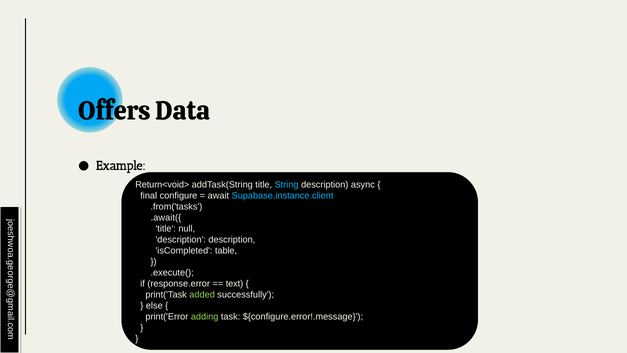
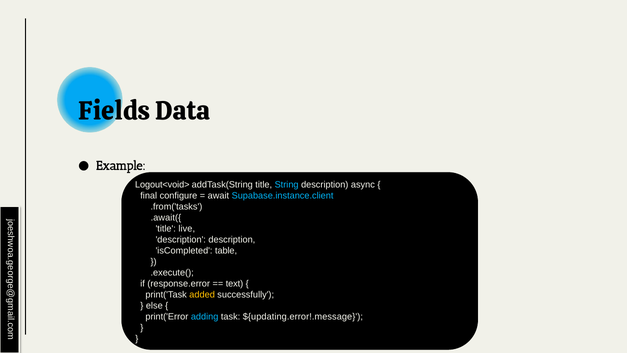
Offers: Offers -> Fields (114, 111)
Return<void>: Return<void> -> Logout<void> (162, 185)
null: null -> live (187, 228)
added colour: light green -> yellow (202, 294)
adding colour: light green -> light blue (205, 316)
${configure.error!.message: ${configure.error!.message -> ${updating.error!.message (303, 316)
